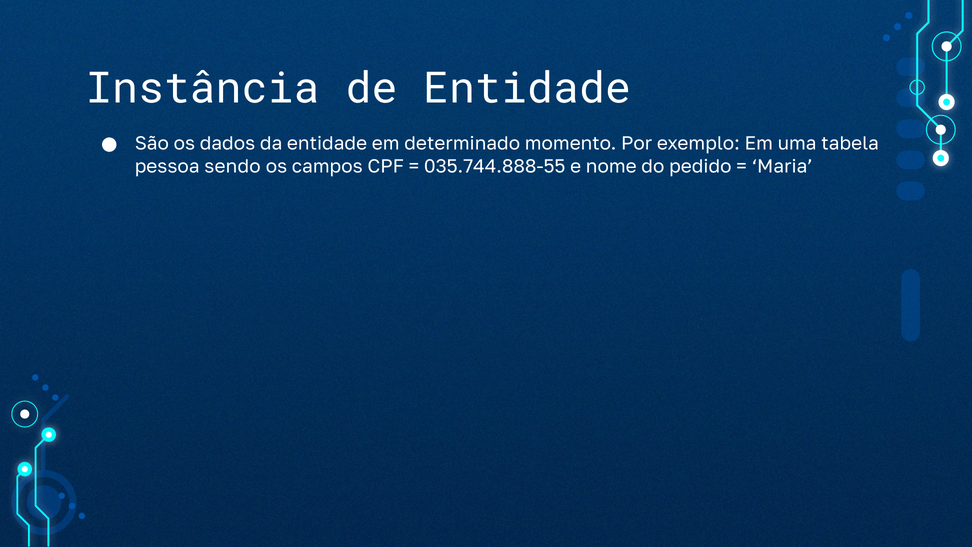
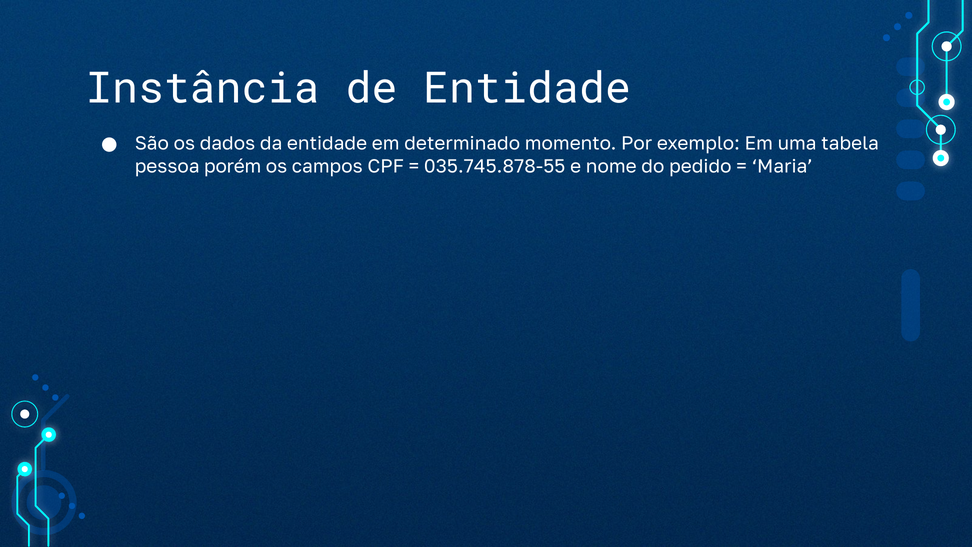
sendo: sendo -> porém (233, 166)
035.744.888-55: 035.744.888-55 -> 035.745.878-55 (495, 166)
